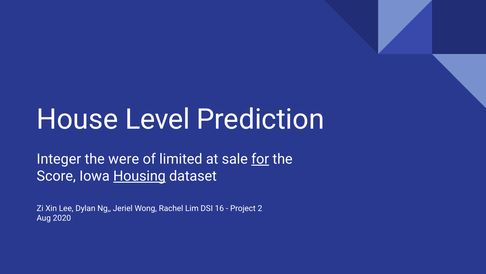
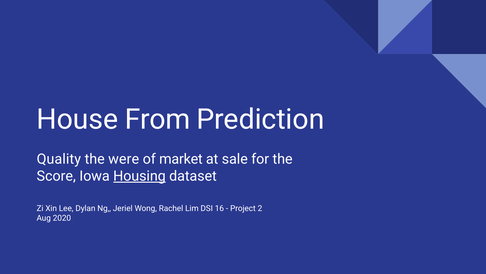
Level: Level -> From (157, 119)
Integer: Integer -> Quality (59, 159)
limited: limited -> market (181, 159)
for underline: present -> none (260, 159)
